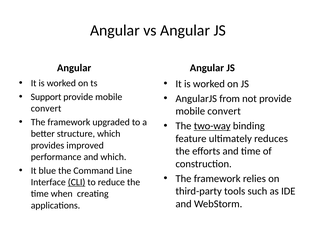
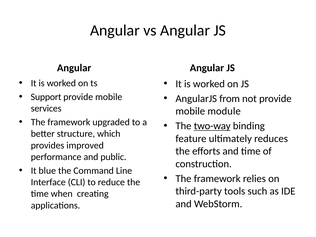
convert: convert -> services (46, 108)
convert: convert -> module (224, 111)
and which: which -> public (113, 157)
CLI underline: present -> none (77, 182)
